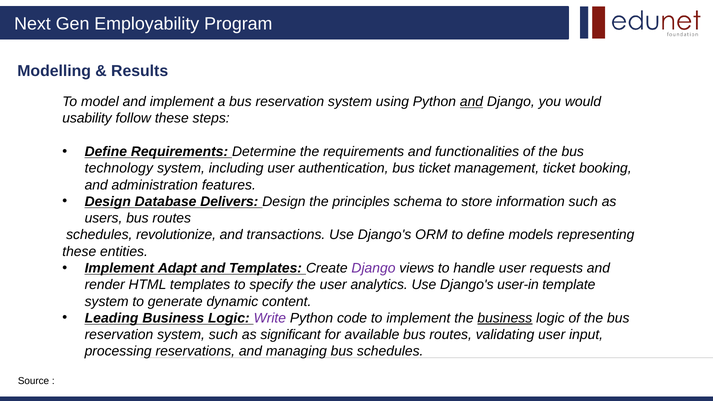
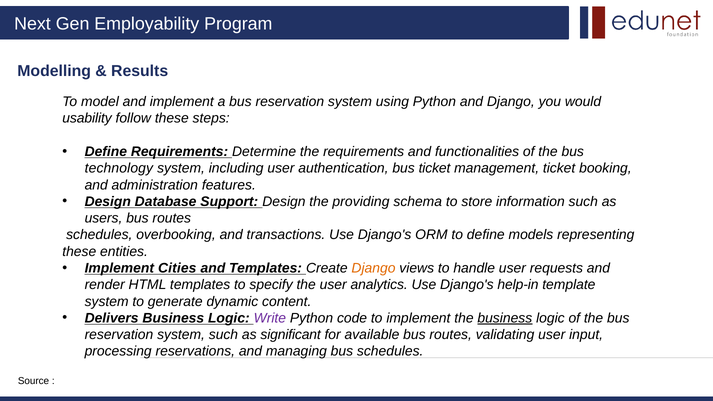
and underline: present -> none (472, 102)
Delivers: Delivers -> Support (229, 202)
principles: principles -> providing (361, 202)
revolutionize: revolutionize -> overbooking (176, 235)
Adapt: Adapt -> Cities (177, 268)
Django colour: purple -> orange (373, 268)
user-in: user-in -> help-in (518, 285)
Leading: Leading -> Delivers (112, 318)
